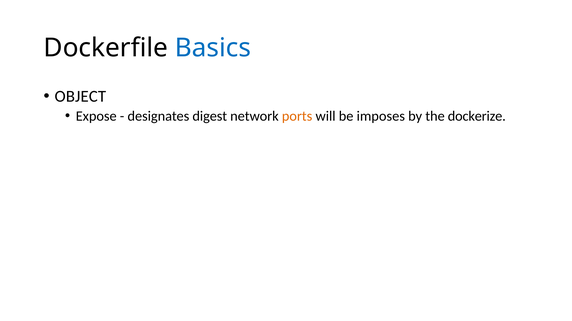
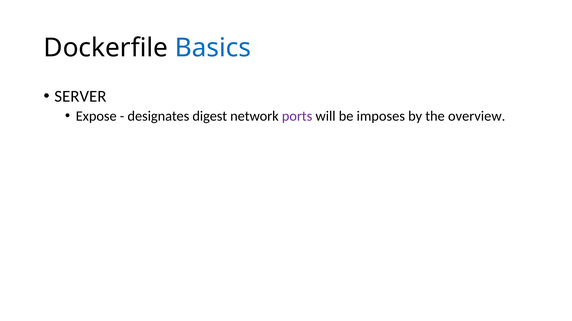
OBJECT: OBJECT -> SERVER (80, 97)
ports colour: orange -> purple (297, 116)
dockerize: dockerize -> overview (477, 116)
